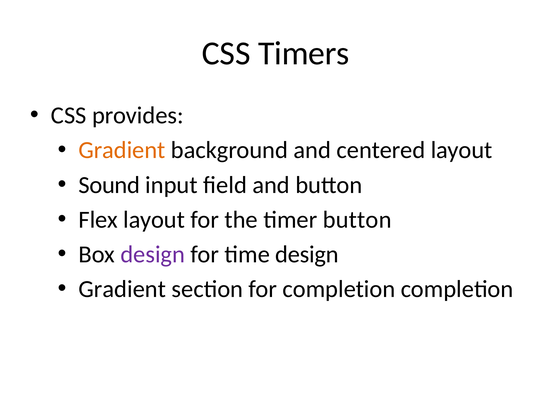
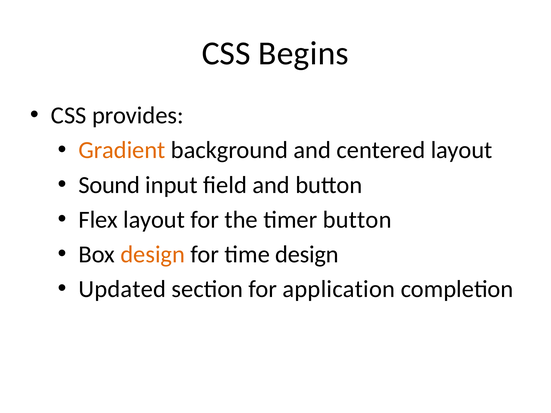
Timers: Timers -> Begins (303, 53)
design colour: purple -> orange (153, 255)
Gradient: Gradient -> Updated (122, 289)
for completion: completion -> application (339, 289)
